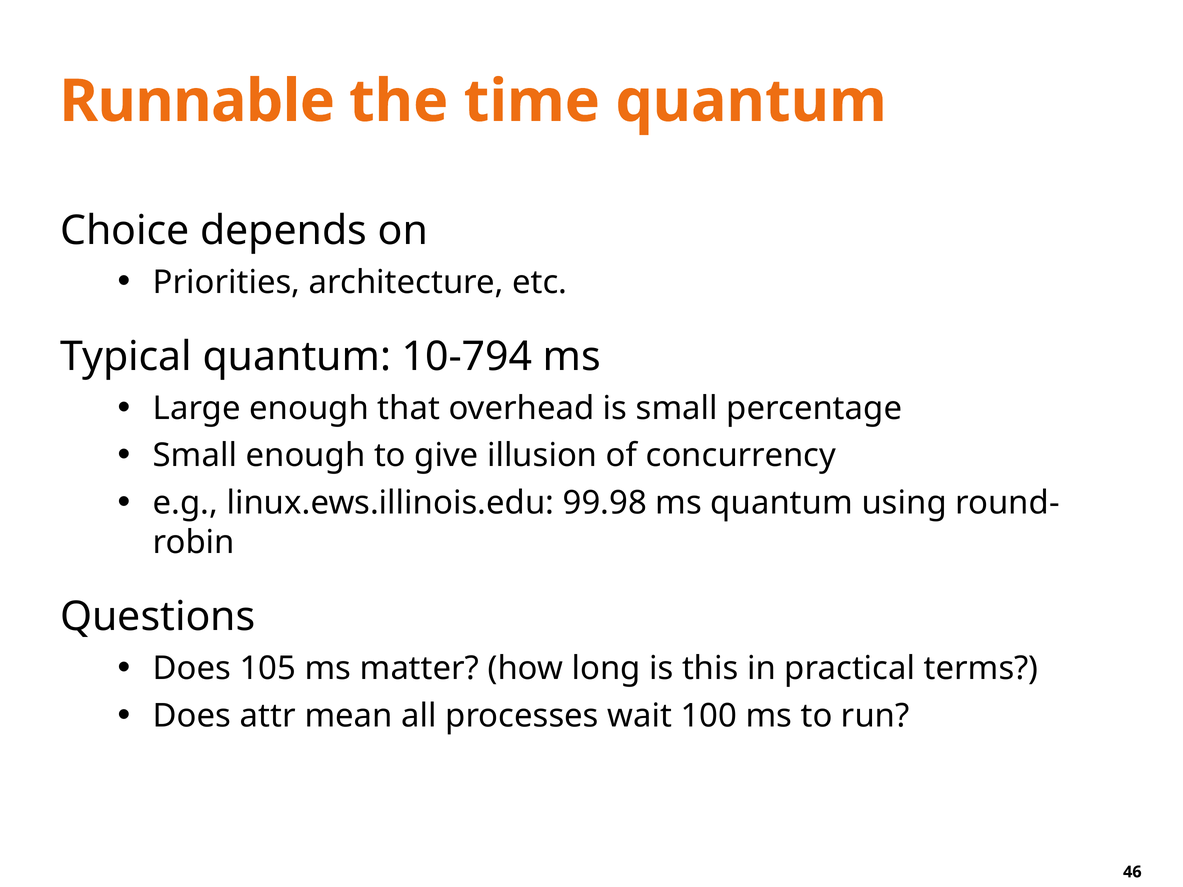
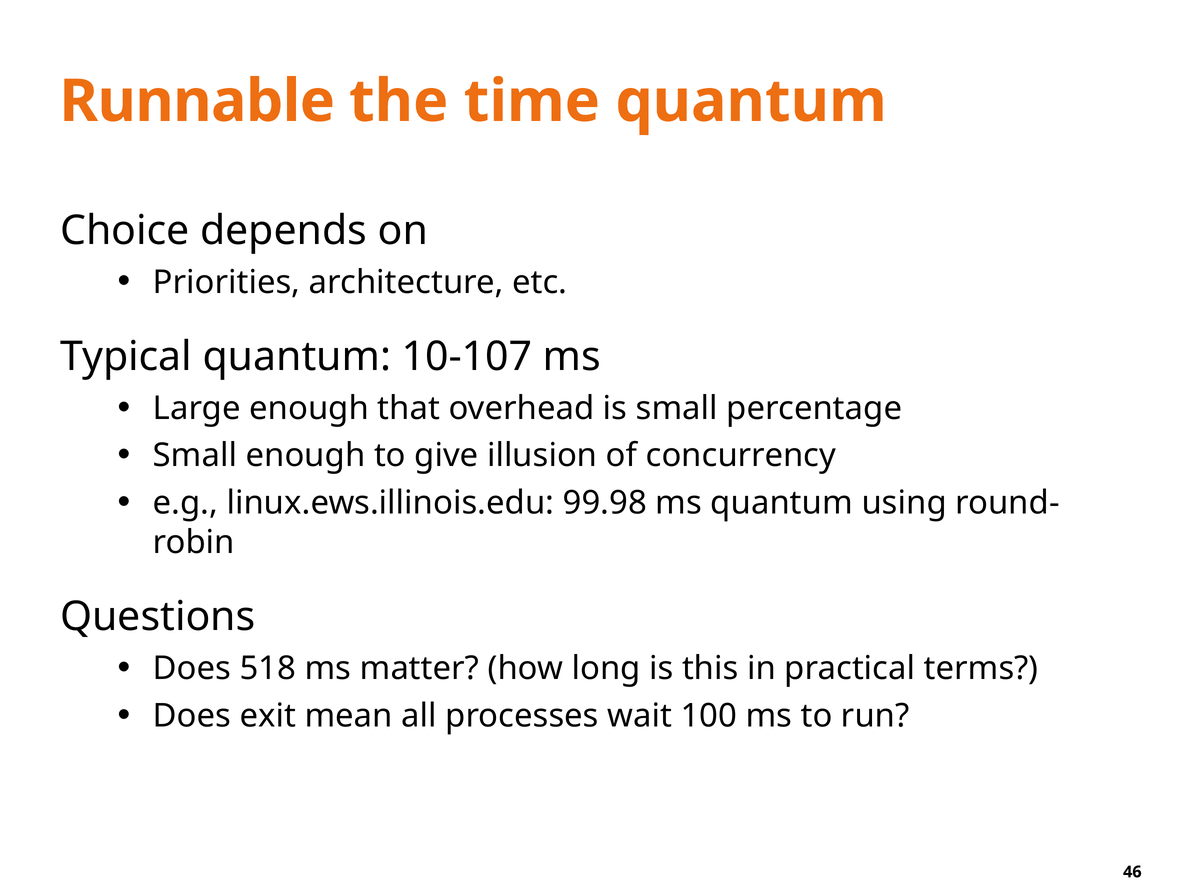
10-794: 10-794 -> 10-107 (467, 357)
105: 105 -> 518 (268, 669)
attr: attr -> exit (268, 716)
